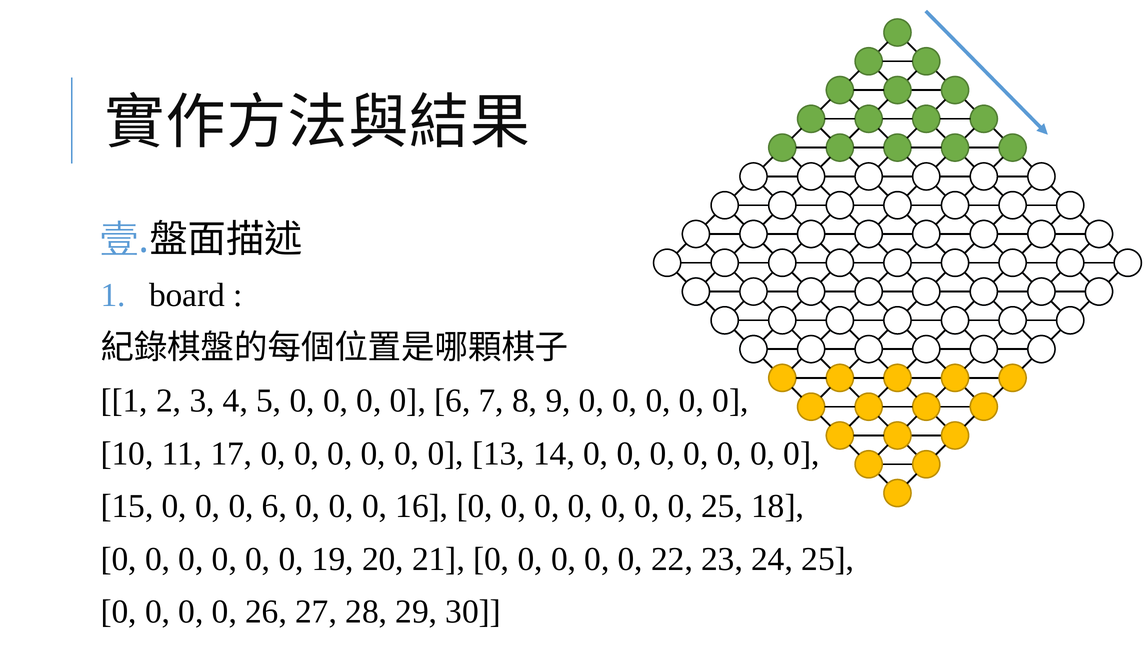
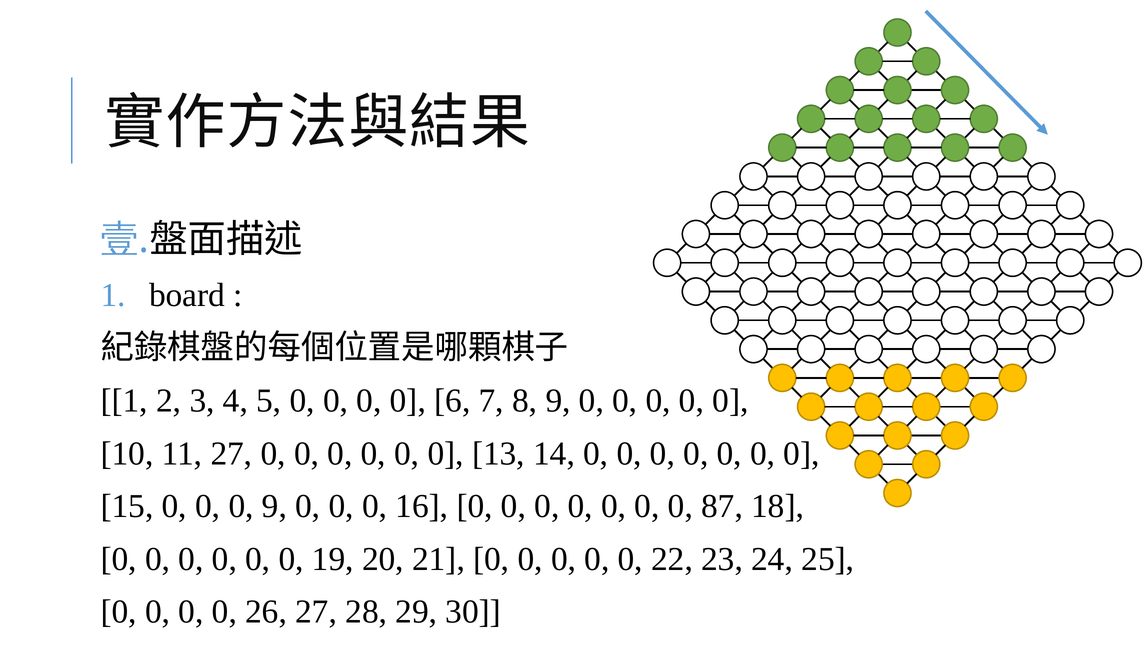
11 17: 17 -> 27 (231, 454)
6: 6 -> 9 (274, 506)
0 25: 25 -> 87 (722, 506)
